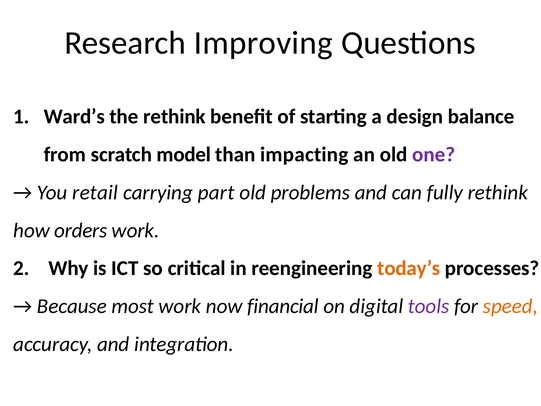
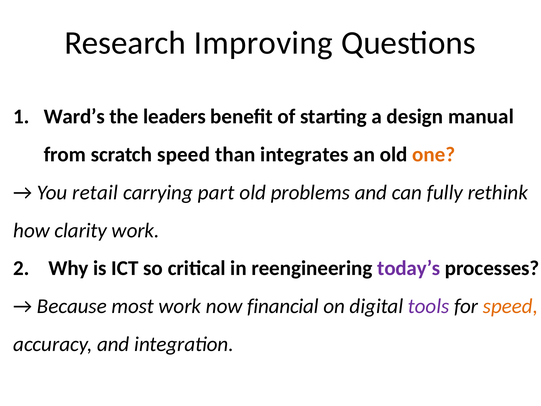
the rethink: rethink -> leaders (174, 117)
balance: balance -> manual (481, 117)
scratch model: model -> speed (184, 154)
impacting: impacting -> integrates (304, 154)
one colour: purple -> orange (434, 154)
orders: orders -> clarity (81, 230)
today’s colour: orange -> purple (409, 268)
